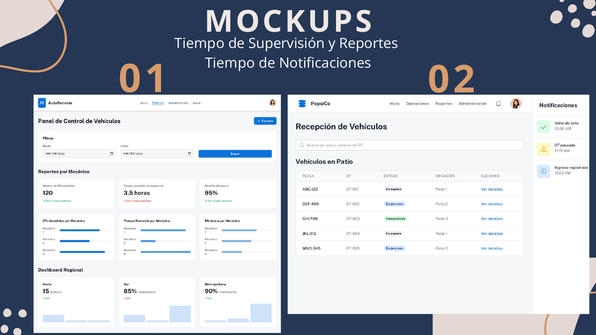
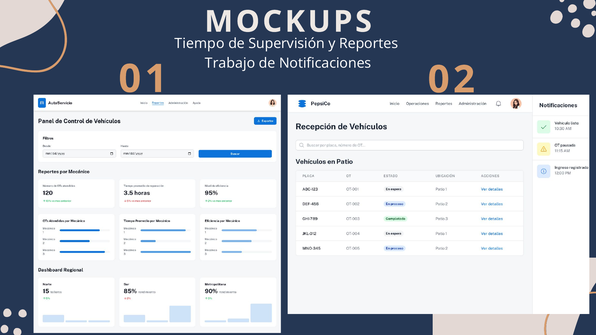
Tiempo: Tiempo -> Trabajo (230, 63)
